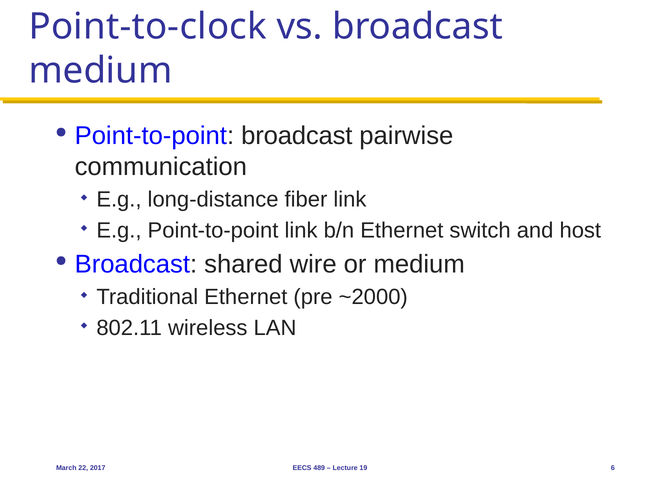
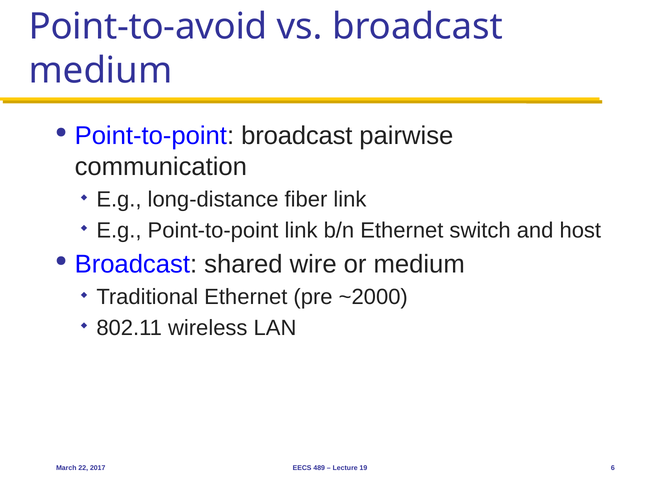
Point-to-clock: Point-to-clock -> Point-to-avoid (148, 27)
